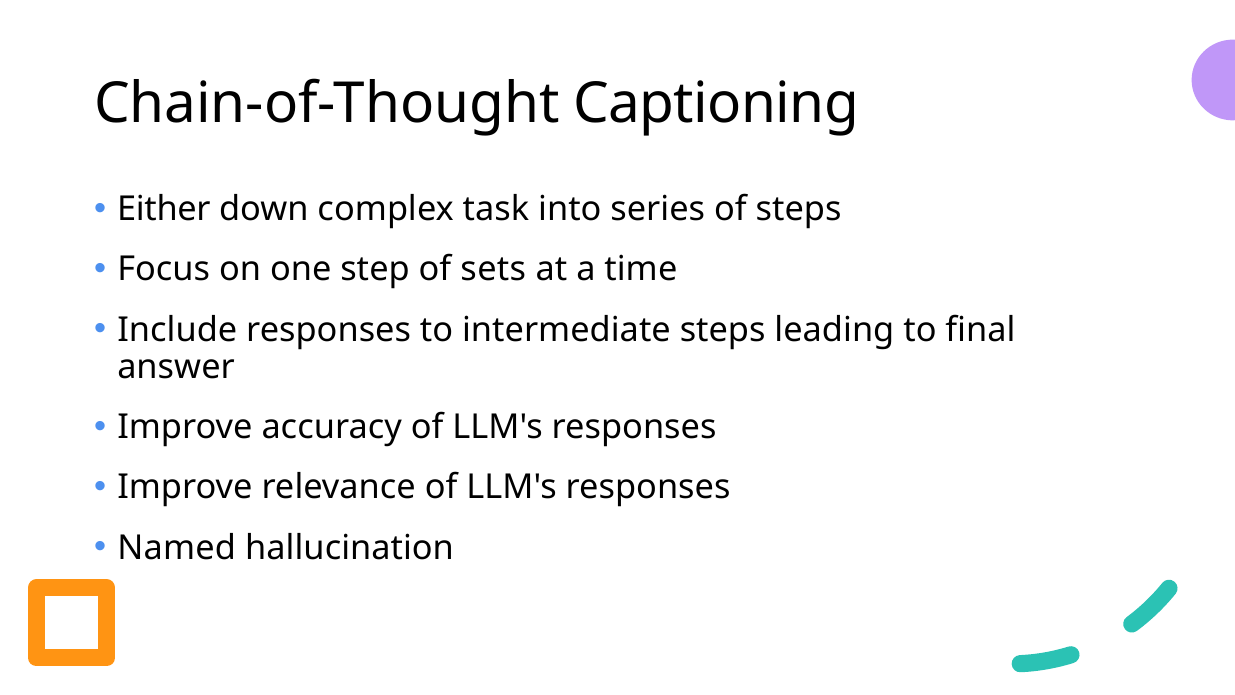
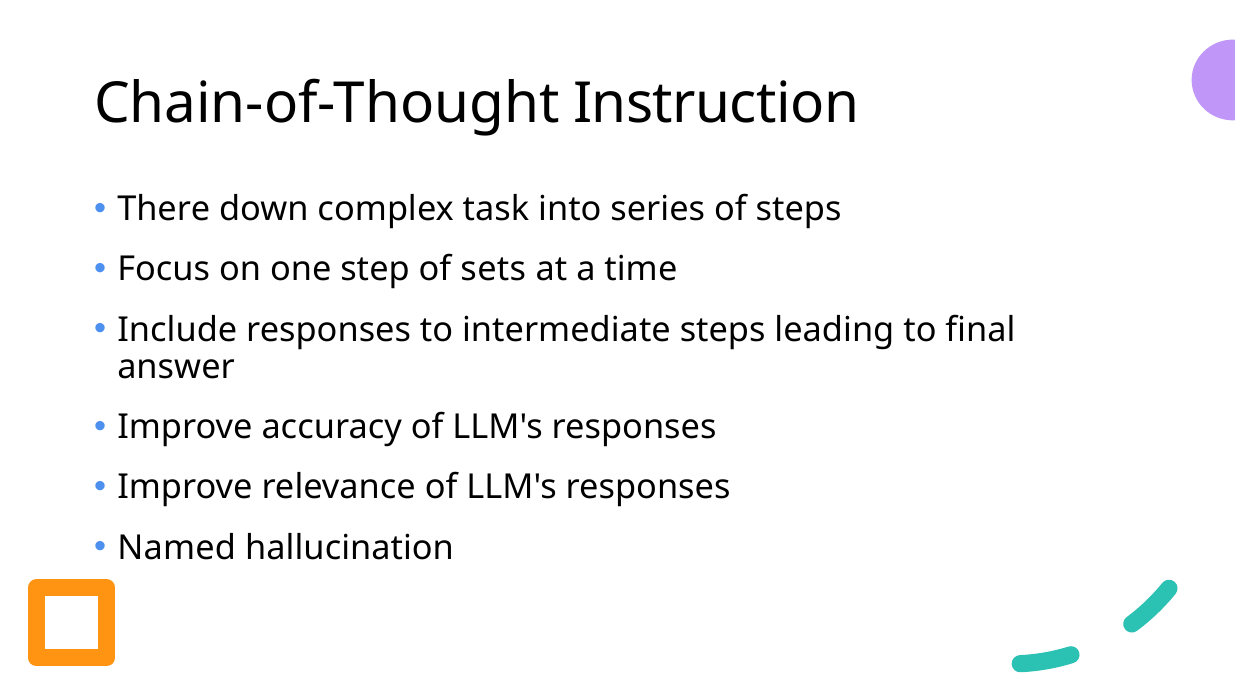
Captioning: Captioning -> Instruction (716, 104)
Either: Either -> There (164, 209)
